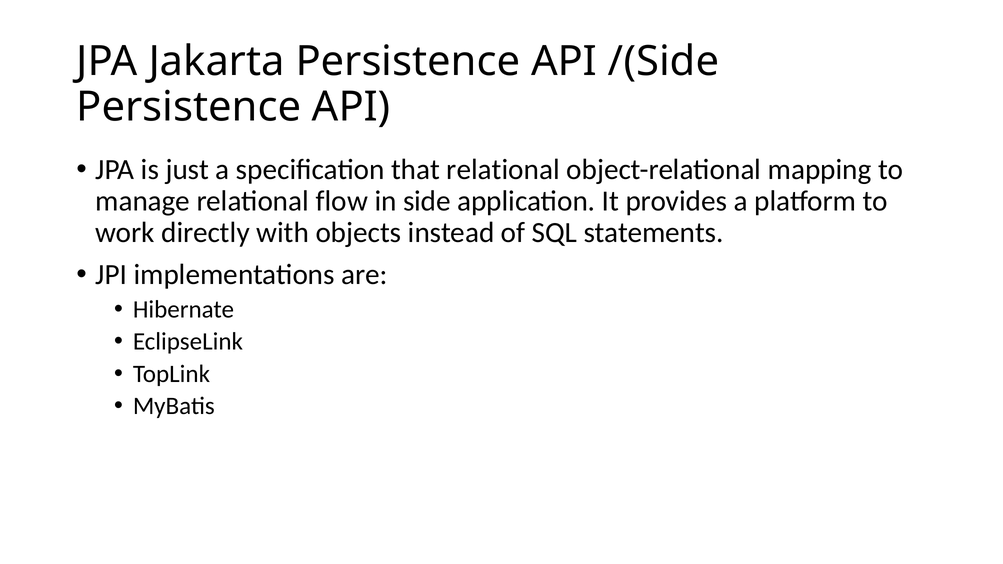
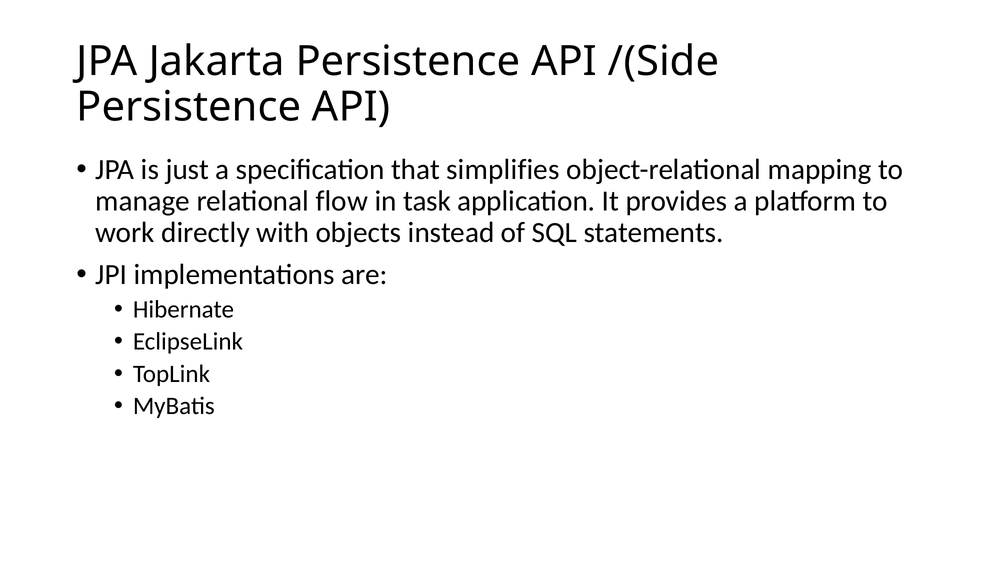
that relational: relational -> simplifies (503, 170)
side: side -> task (427, 201)
